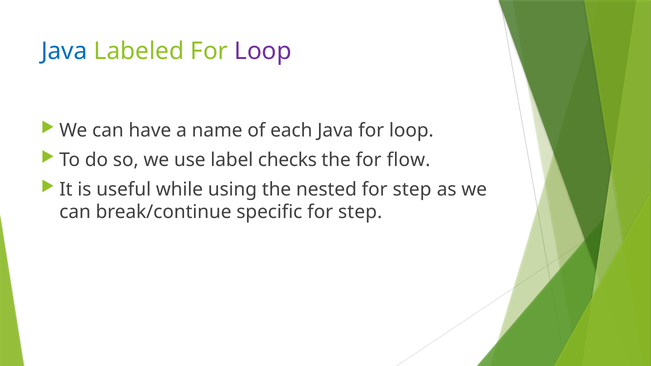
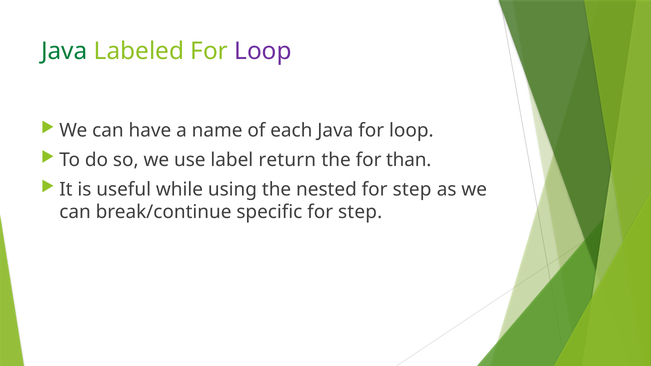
Java colour: blue -> green (64, 51)
checks: checks -> return (287, 160)
flow: flow -> than (409, 160)
